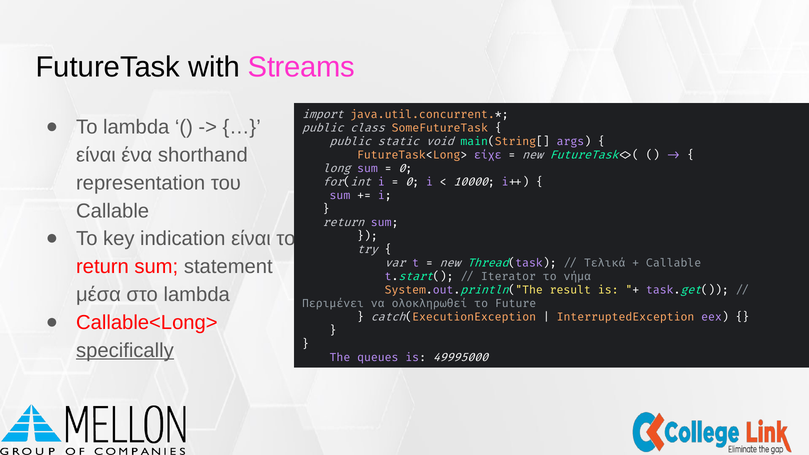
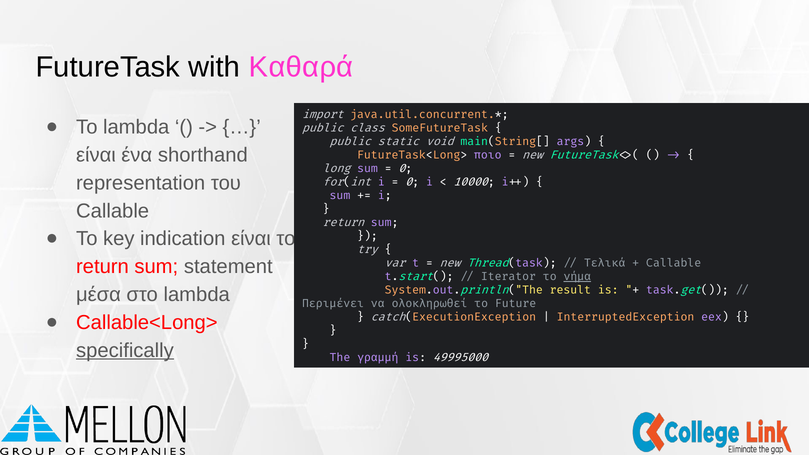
Streams: Streams -> Καθαρά (301, 67)
είχε: είχε -> ποιο (488, 155)
νήμα underline: none -> present (577, 277)
queues: queues -> γραμμή (378, 358)
